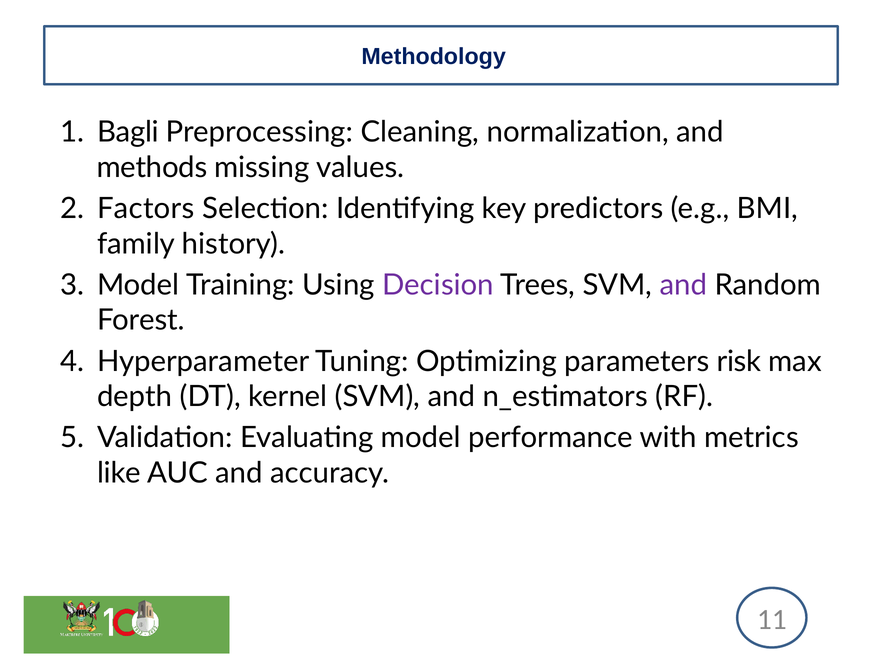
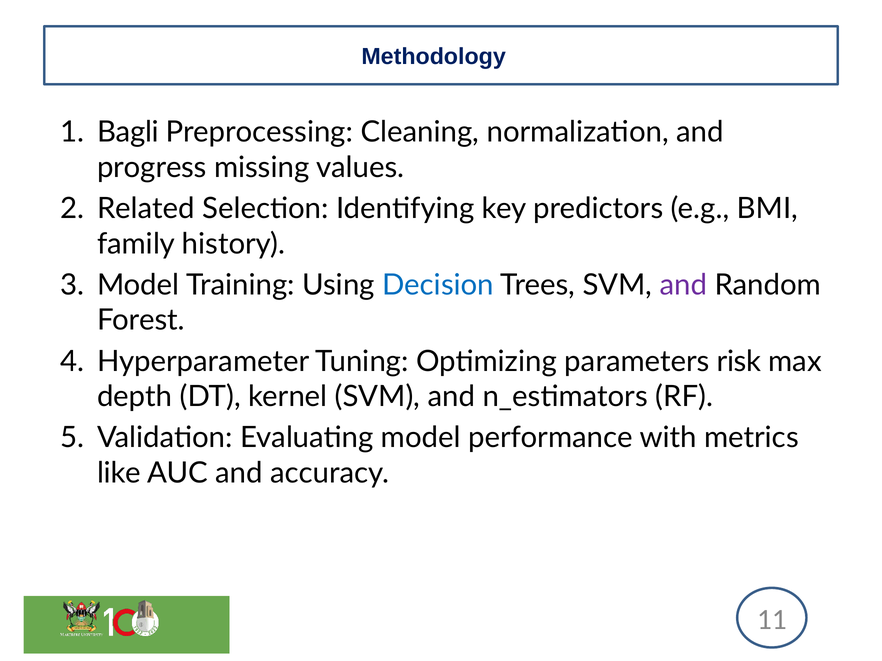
methods: methods -> progress (152, 168)
Factors: Factors -> Related (146, 209)
Decision colour: purple -> blue (438, 285)
